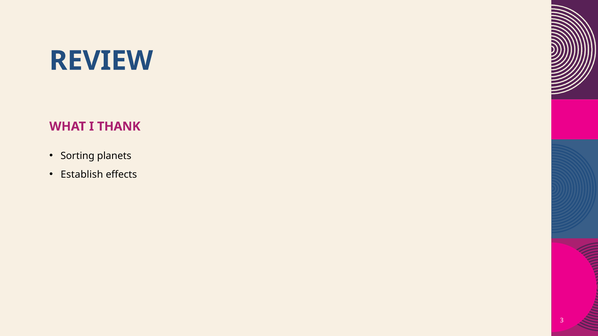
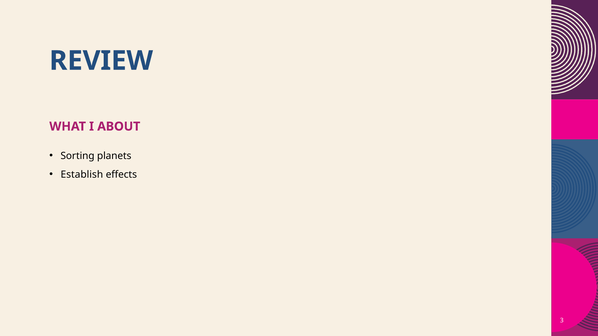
THANK: THANK -> ABOUT (119, 127)
